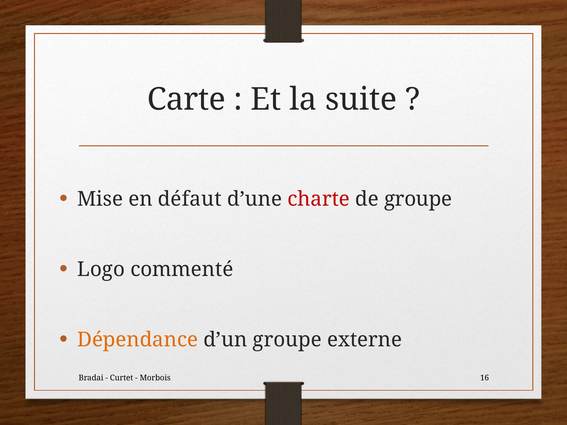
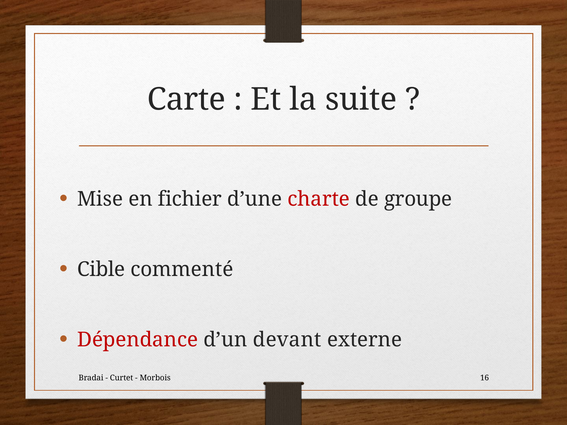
défaut: défaut -> fichier (190, 199)
Logo: Logo -> Cible (101, 270)
Dépendance colour: orange -> red (138, 340)
d’un groupe: groupe -> devant (287, 340)
